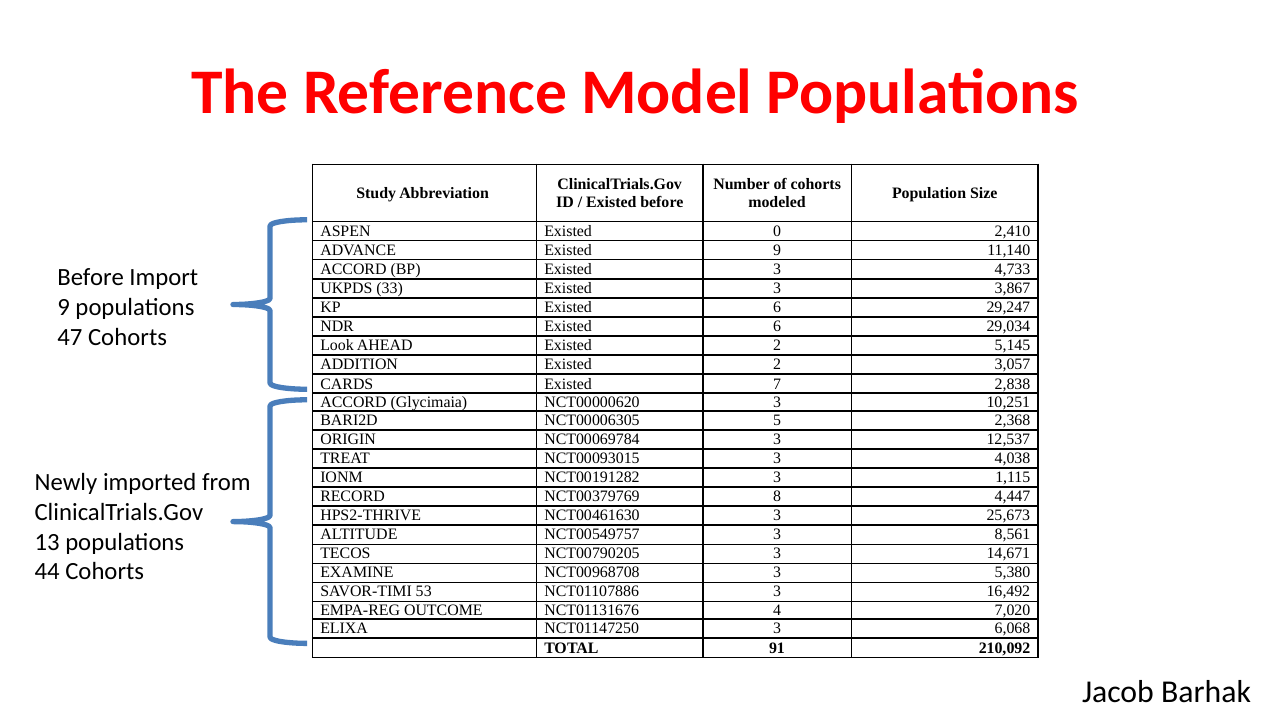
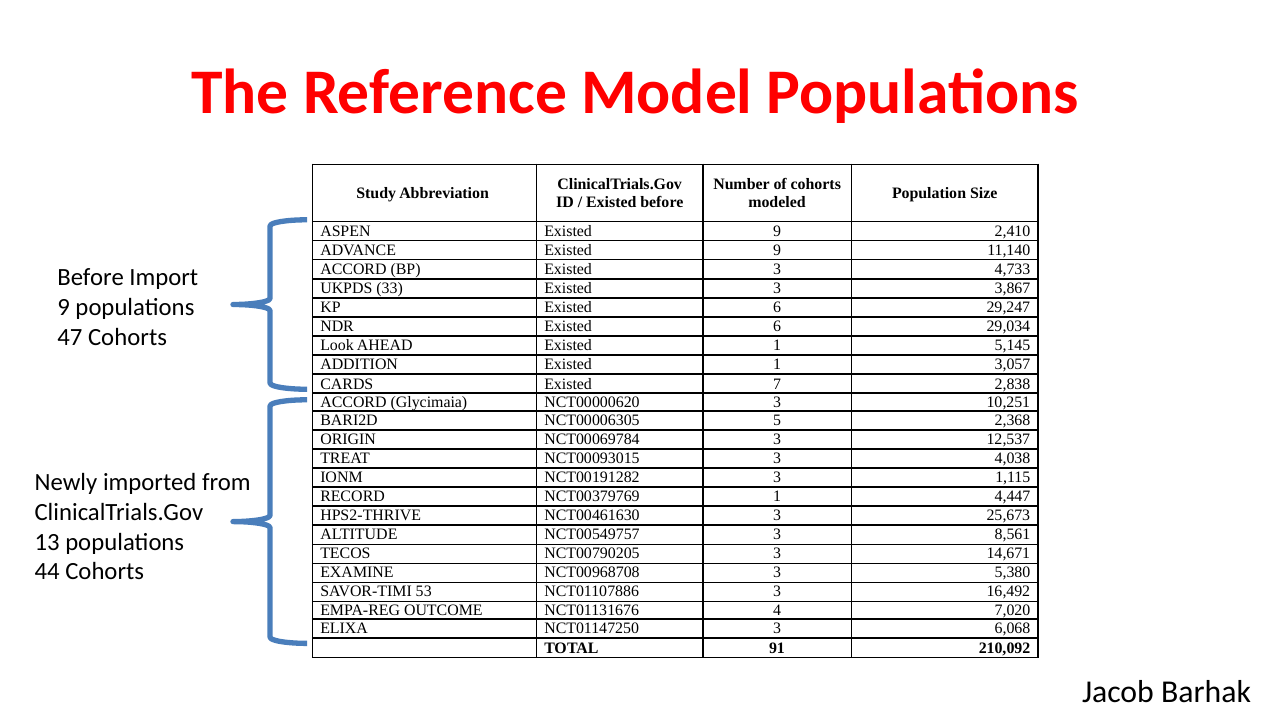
ASPEN Existed 0: 0 -> 9 (777, 231)
AHEAD Existed 2: 2 -> 1 (777, 346)
ADDITION Existed 2: 2 -> 1 (777, 365)
NCT00379769 8: 8 -> 1 (777, 496)
